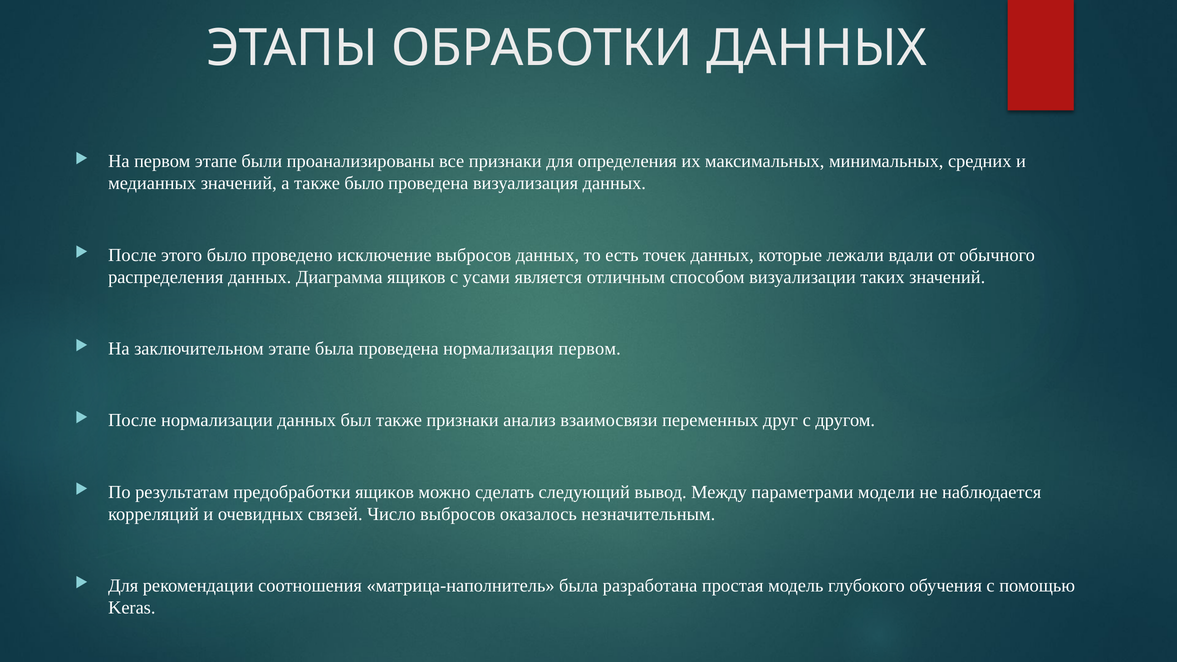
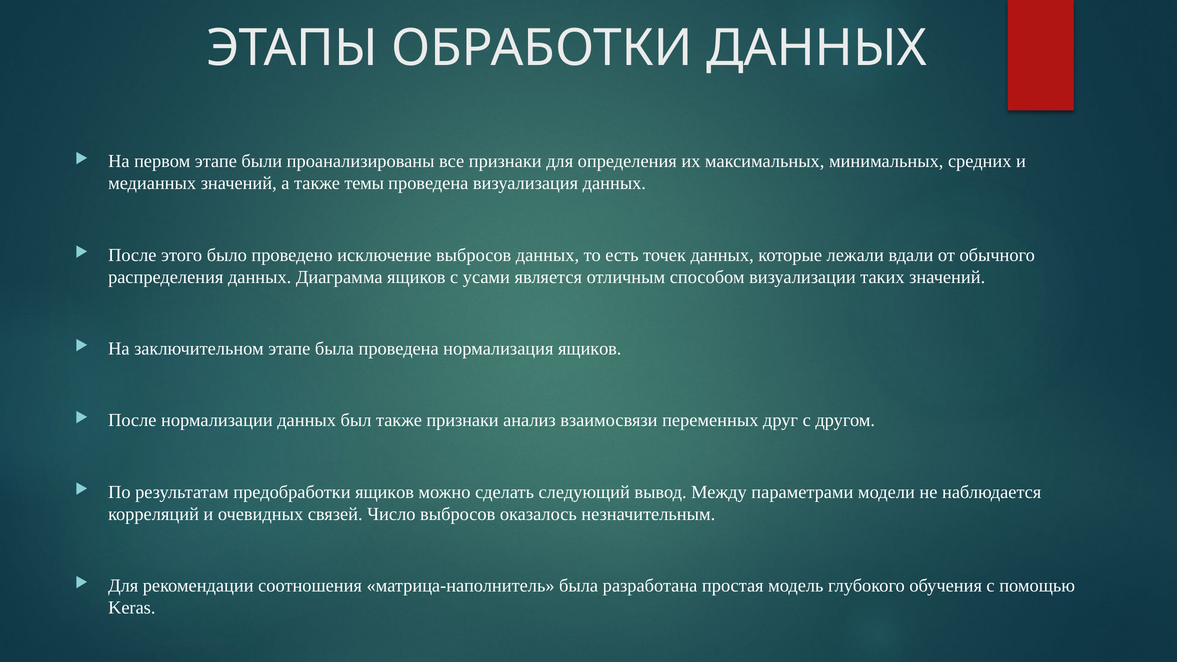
также было: было -> темы (364, 183)
нормализация первом: первом -> ящиков (590, 349)
